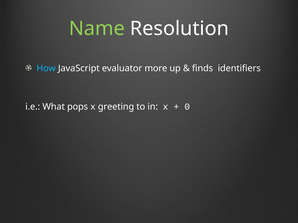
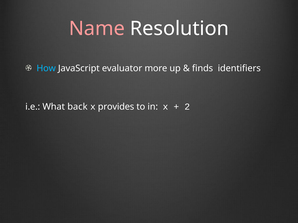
Name colour: light green -> pink (97, 29)
pops: pops -> back (77, 107)
greeting: greeting -> provides (116, 107)
0: 0 -> 2 (187, 107)
